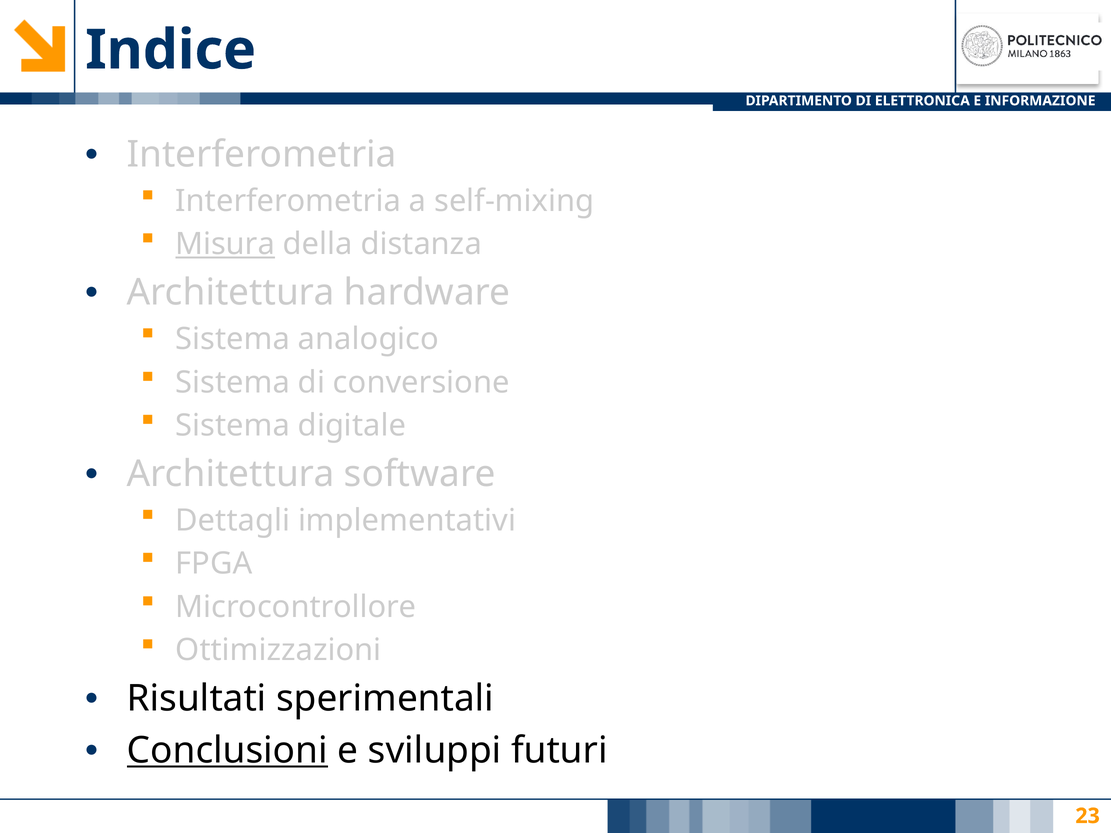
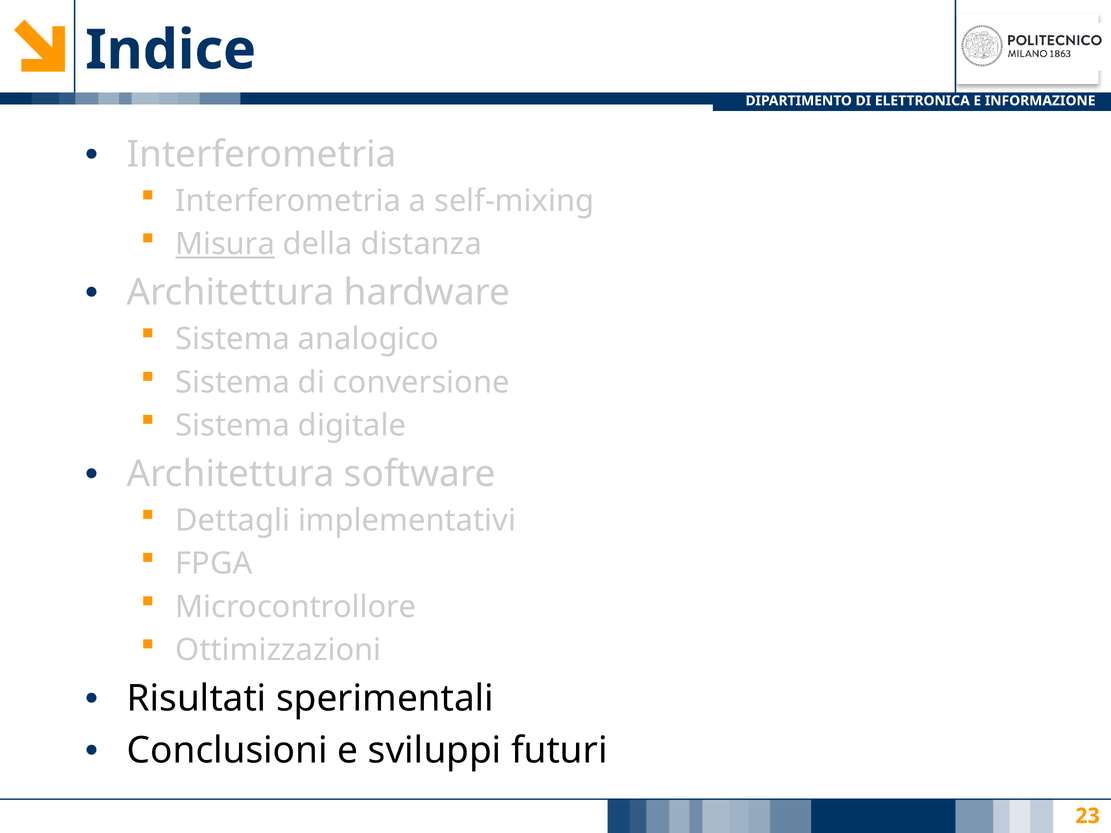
Conclusioni underline: present -> none (227, 751)
